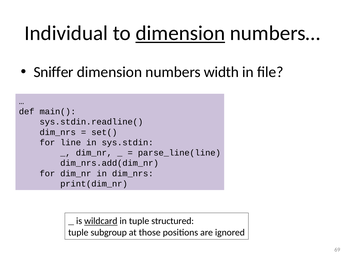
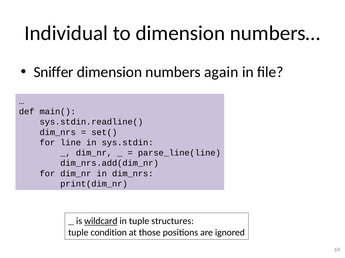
dimension underline: present -> none (180, 33)
width: width -> again (221, 72)
structured: structured -> structures (173, 222)
subgroup: subgroup -> condition (109, 233)
